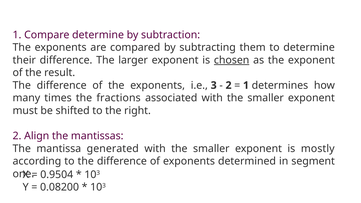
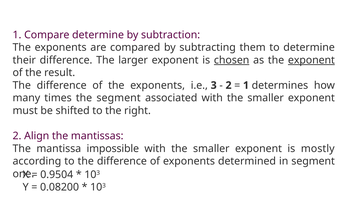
exponent underline: none -> present (311, 60)
the fractions: fractions -> segment (119, 98)
generated: generated -> impossible (113, 149)
